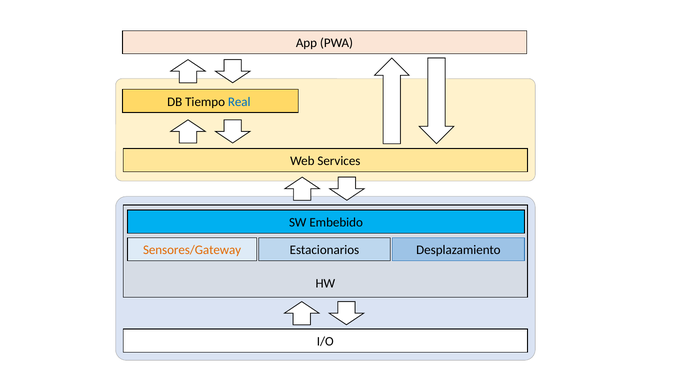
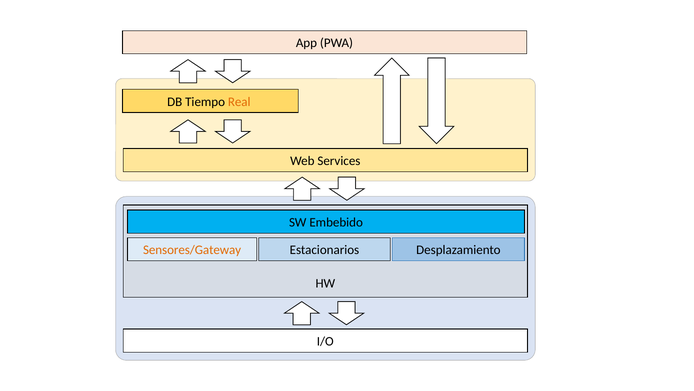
Real colour: blue -> orange (239, 102)
